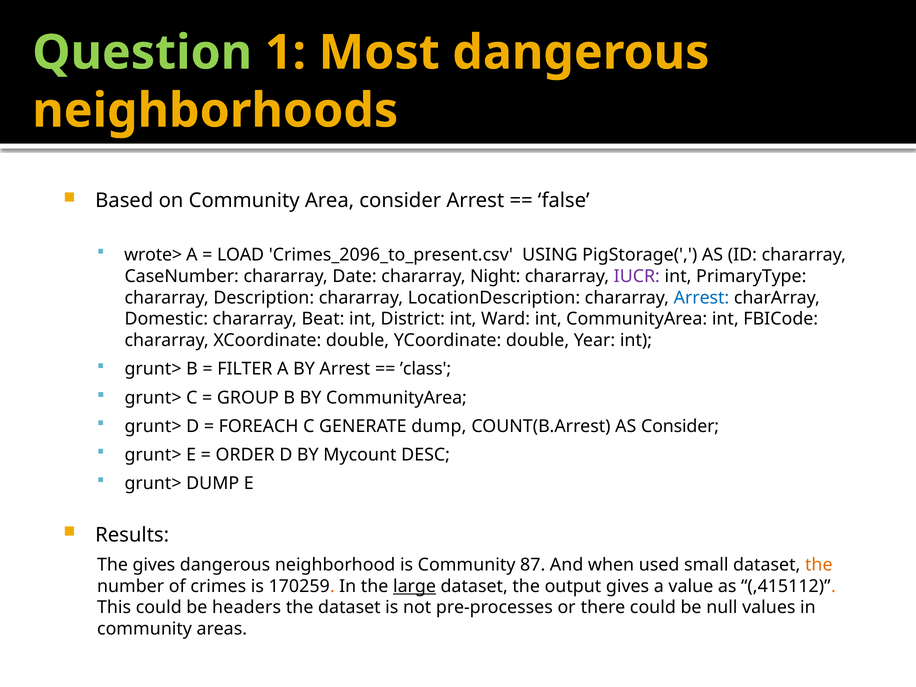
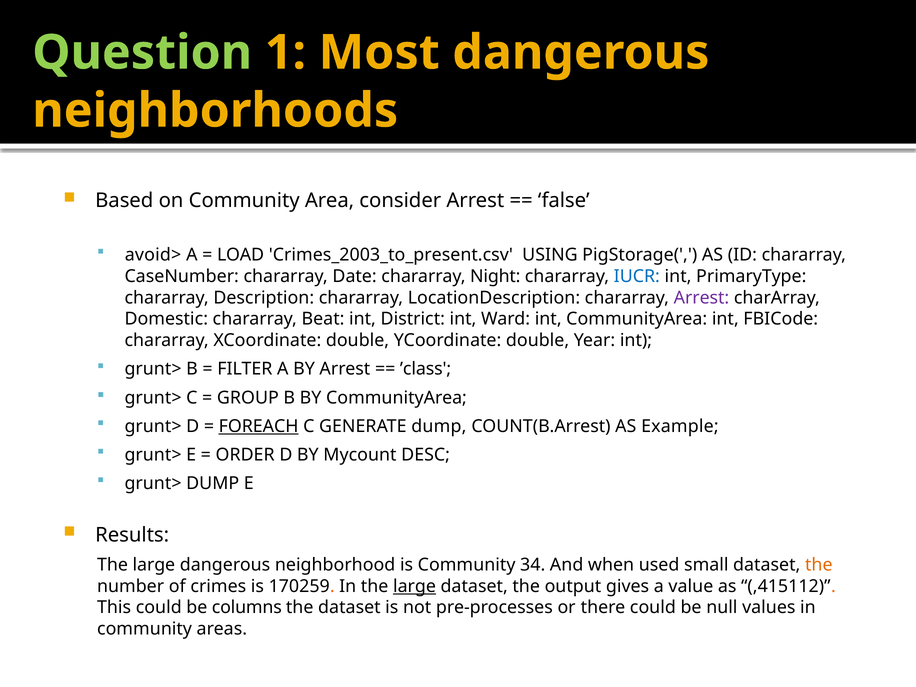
wrote>: wrote> -> avoid> (153, 255)
Crimes_2096_to_present.csv: Crimes_2096_to_present.csv -> Crimes_2003_to_present.csv (391, 255)
IUCR colour: purple -> blue (637, 276)
Arrest colour: blue -> purple (701, 298)
FOREACH underline: none -> present (259, 426)
AS Consider: Consider -> Example (680, 426)
gives: gives -> large (154, 565)
87: 87 -> 34 (533, 565)
headers: headers -> columns (247, 608)
